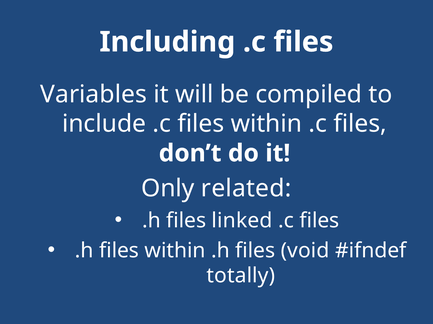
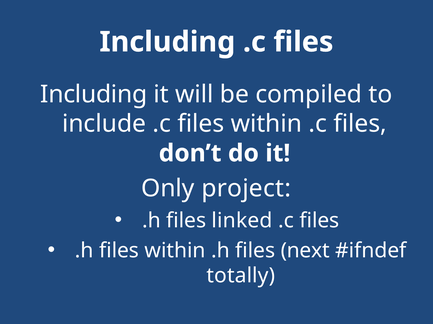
Variables: Variables -> Including (94, 94)
related: related -> project (246, 189)
void: void -> next (305, 251)
